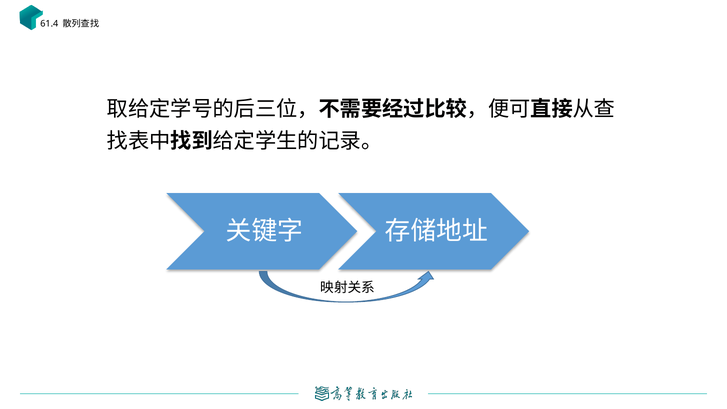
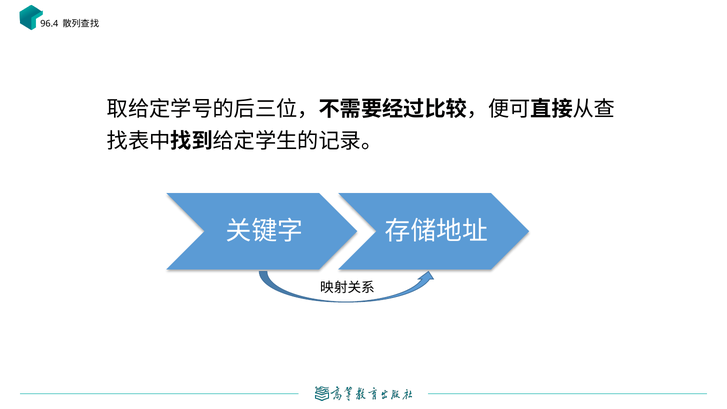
61.4: 61.4 -> 96.4 (49, 24)
